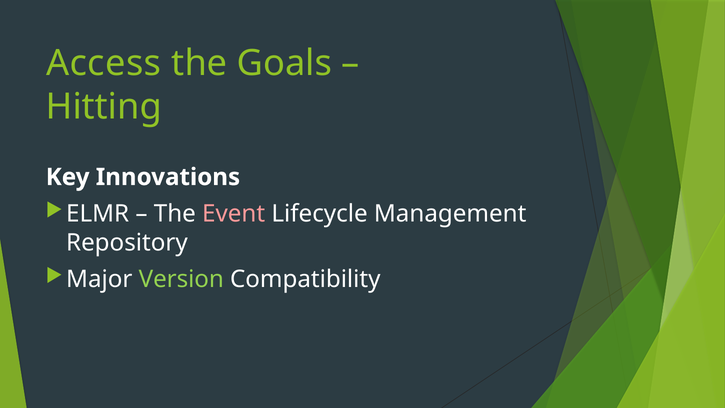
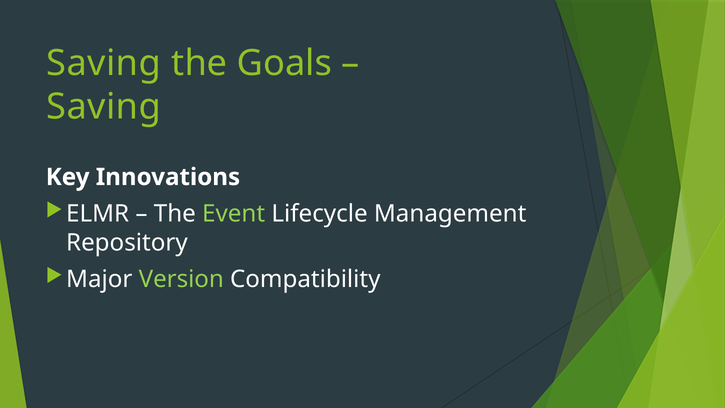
Access: Access -> Saving (104, 63)
Hitting: Hitting -> Saving (104, 107)
Event colour: pink -> light green (234, 214)
